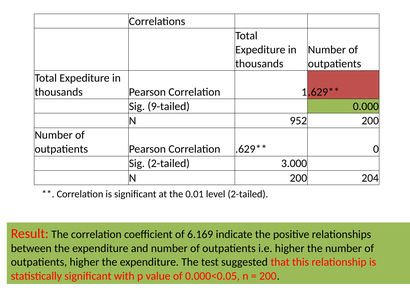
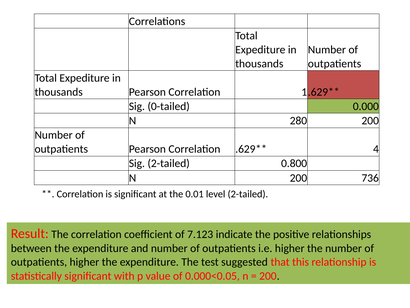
9-tailed: 9-tailed -> 0-tailed (169, 106)
952: 952 -> 280 (298, 121)
0: 0 -> 4 (376, 149)
3.000: 3.000 -> 0.800 (294, 163)
204: 204 -> 736 (370, 178)
6.169: 6.169 -> 7.123 (200, 234)
